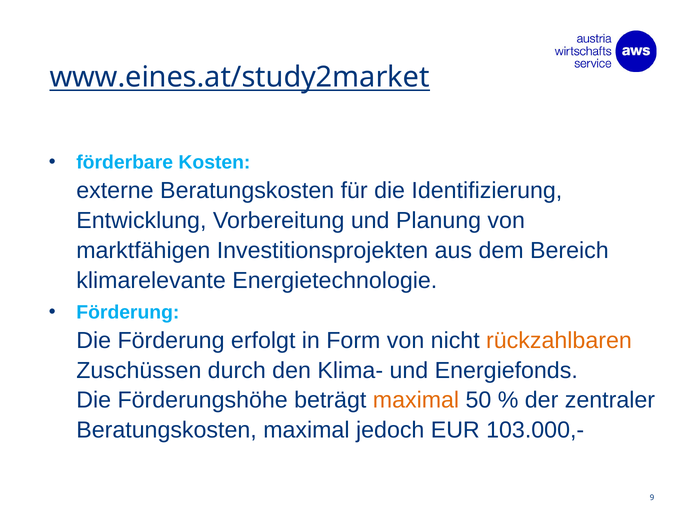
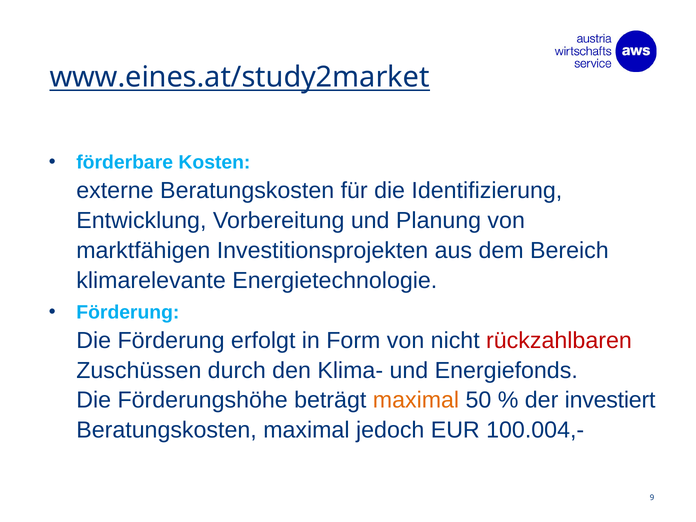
rückzahlbaren colour: orange -> red (559, 340)
zentraler: zentraler -> investiert (610, 400)
103.000,-: 103.000,- -> 100.004,- (535, 430)
